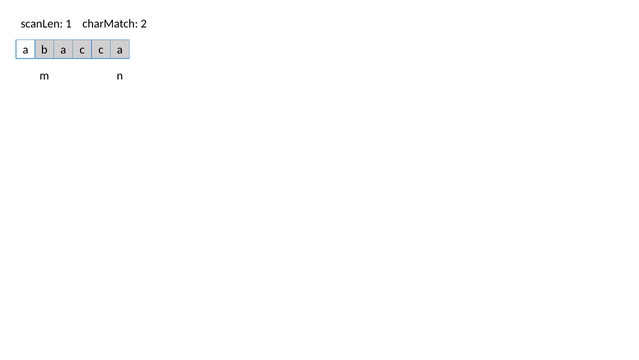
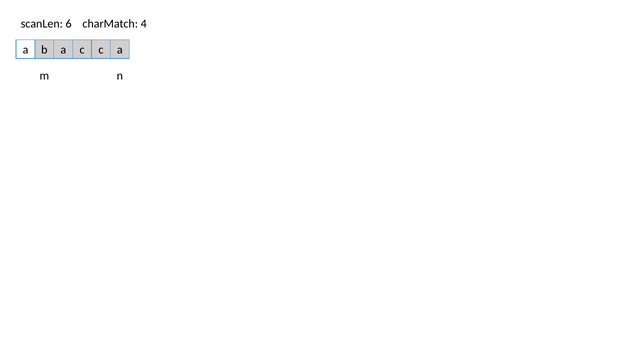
1: 1 -> 6 (69, 24)
2: 2 -> 4 (144, 24)
